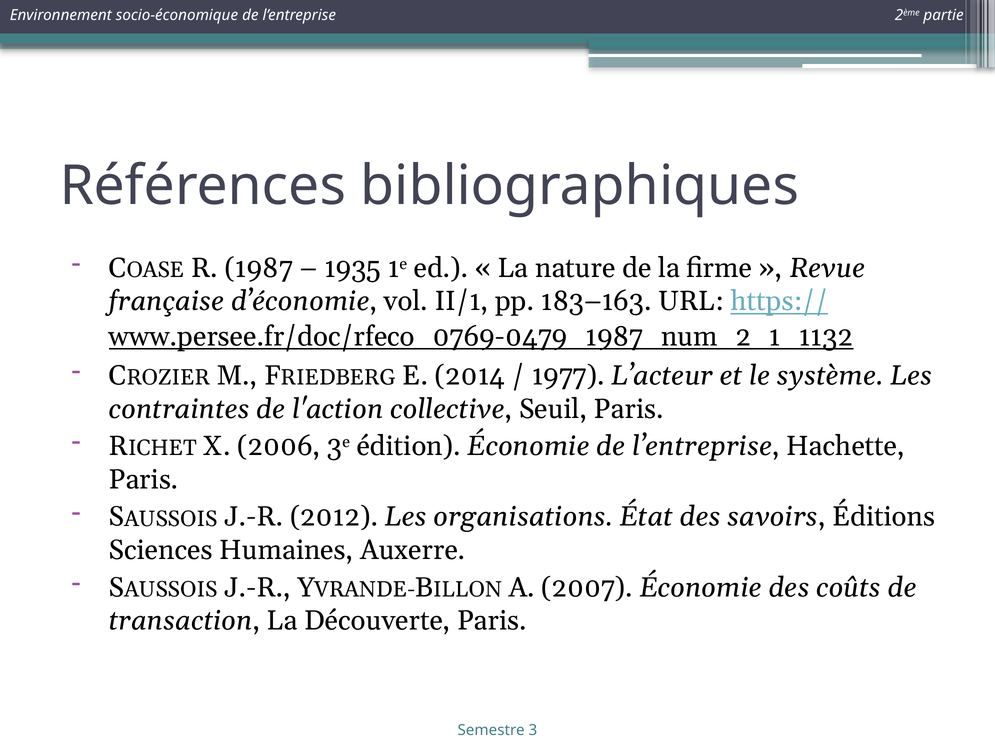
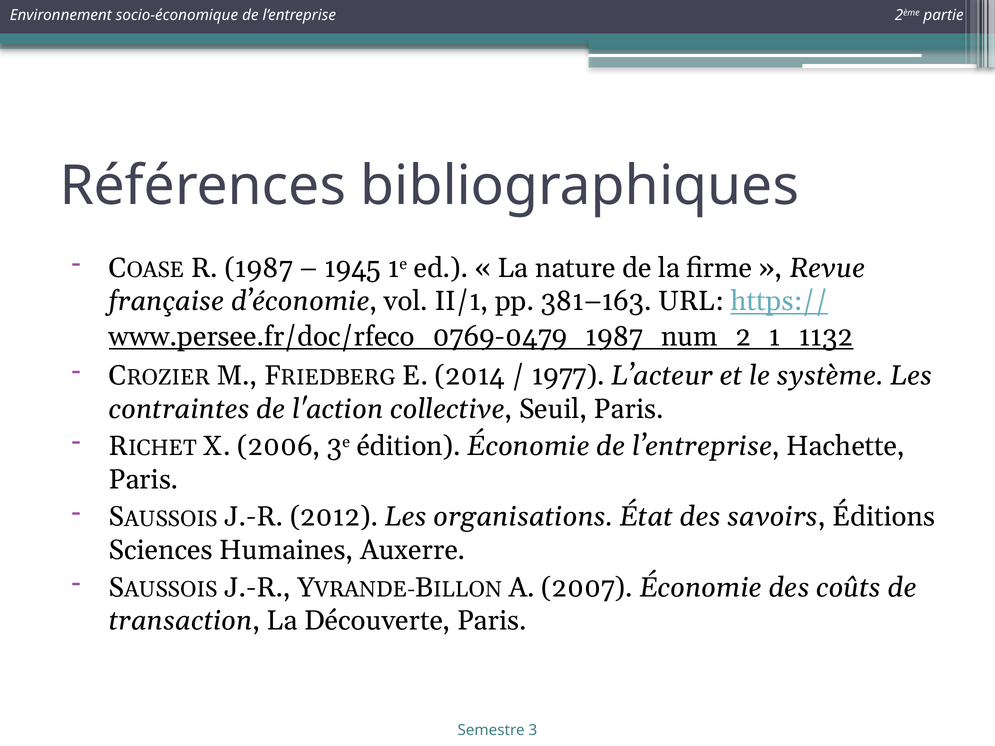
1935: 1935 -> 1945 (353, 268)
183–163: 183–163 -> 381–163 (596, 301)
